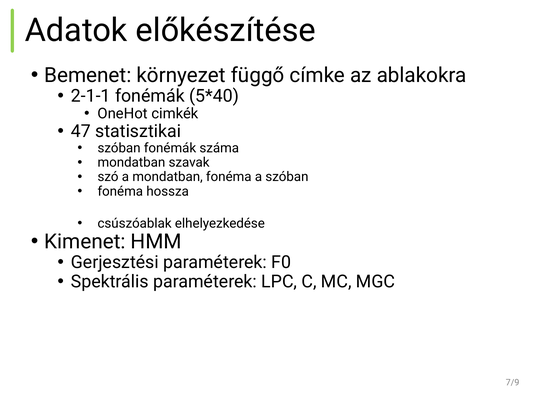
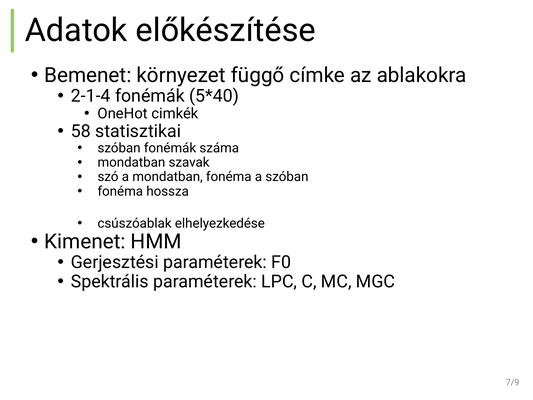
2-1-1: 2-1-1 -> 2-1-4 (91, 96)
47: 47 -> 58 (81, 131)
